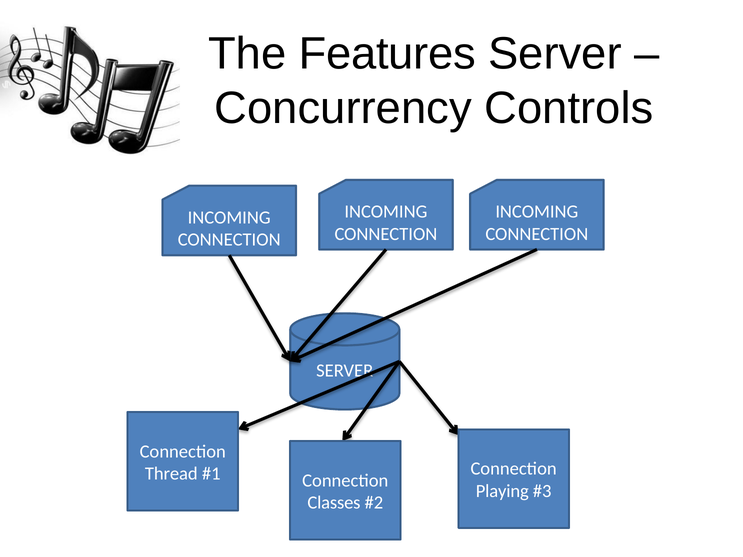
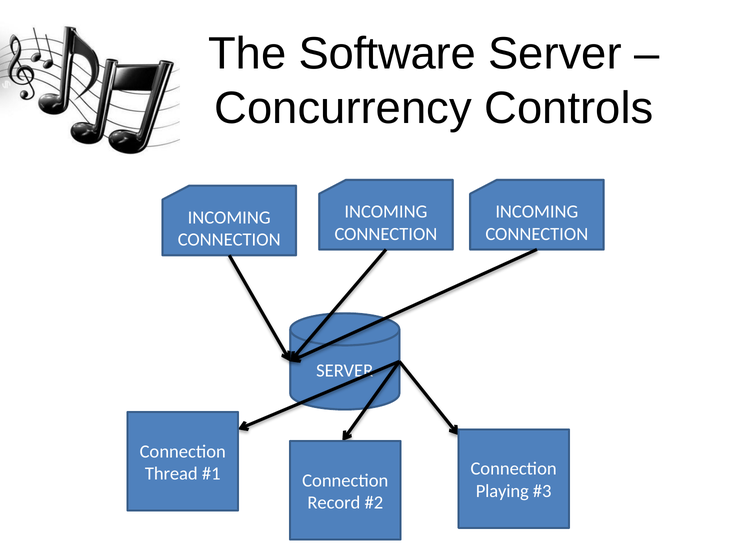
Features: Features -> Software (387, 54)
Classes: Classes -> Record (334, 503)
